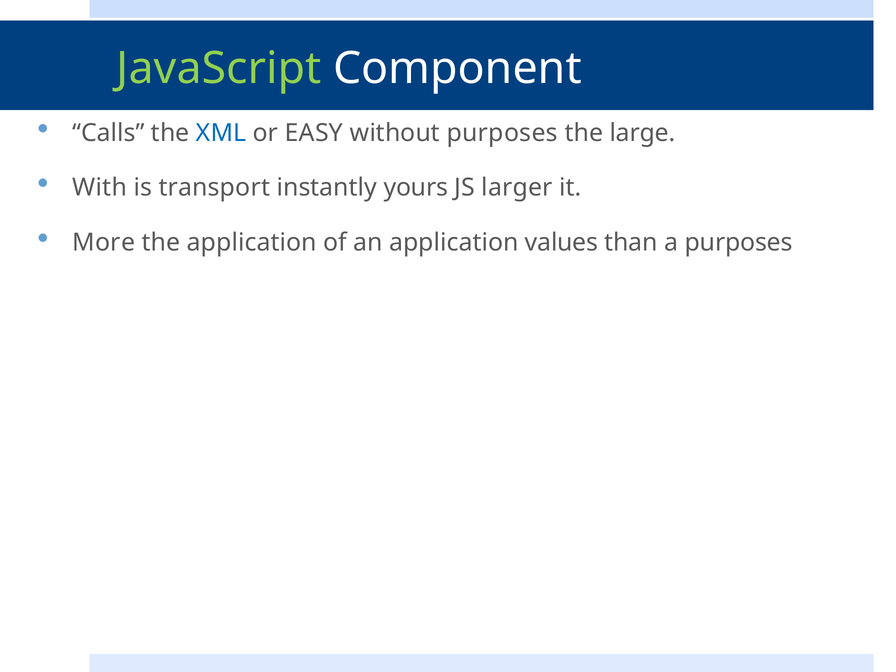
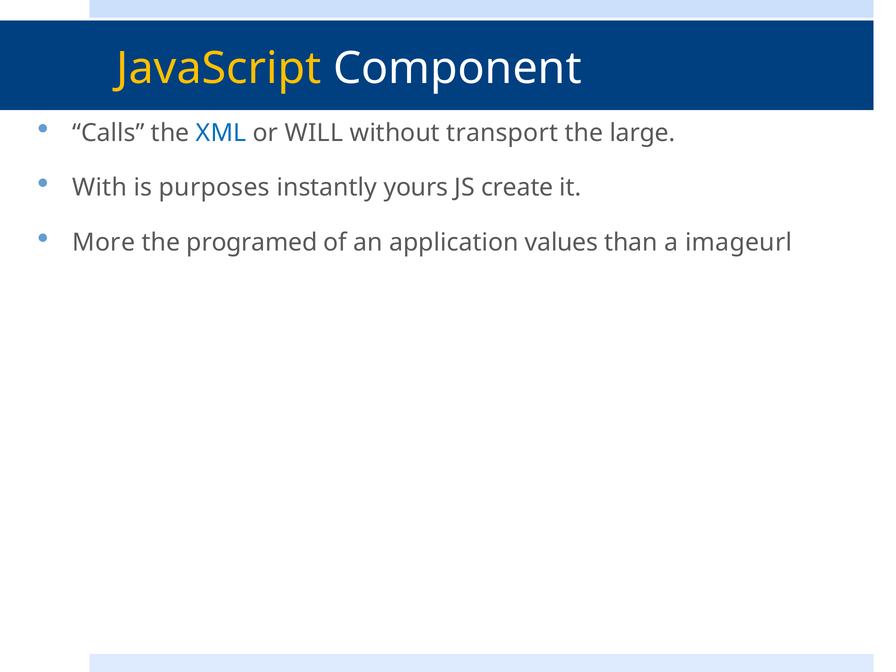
JavaScript colour: light green -> yellow (219, 68)
EASY: EASY -> WILL (314, 133)
without purposes: purposes -> transport (502, 133)
transport: transport -> purposes (214, 188)
larger: larger -> create (517, 188)
the application: application -> programed (252, 242)
a purposes: purposes -> imageurl (739, 242)
